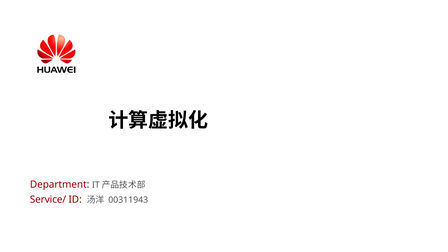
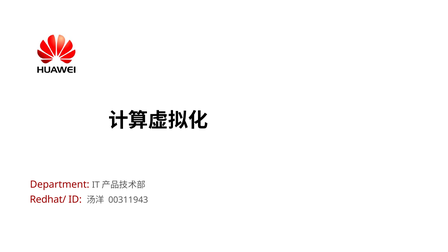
Service/: Service/ -> Redhat/ (48, 200)
